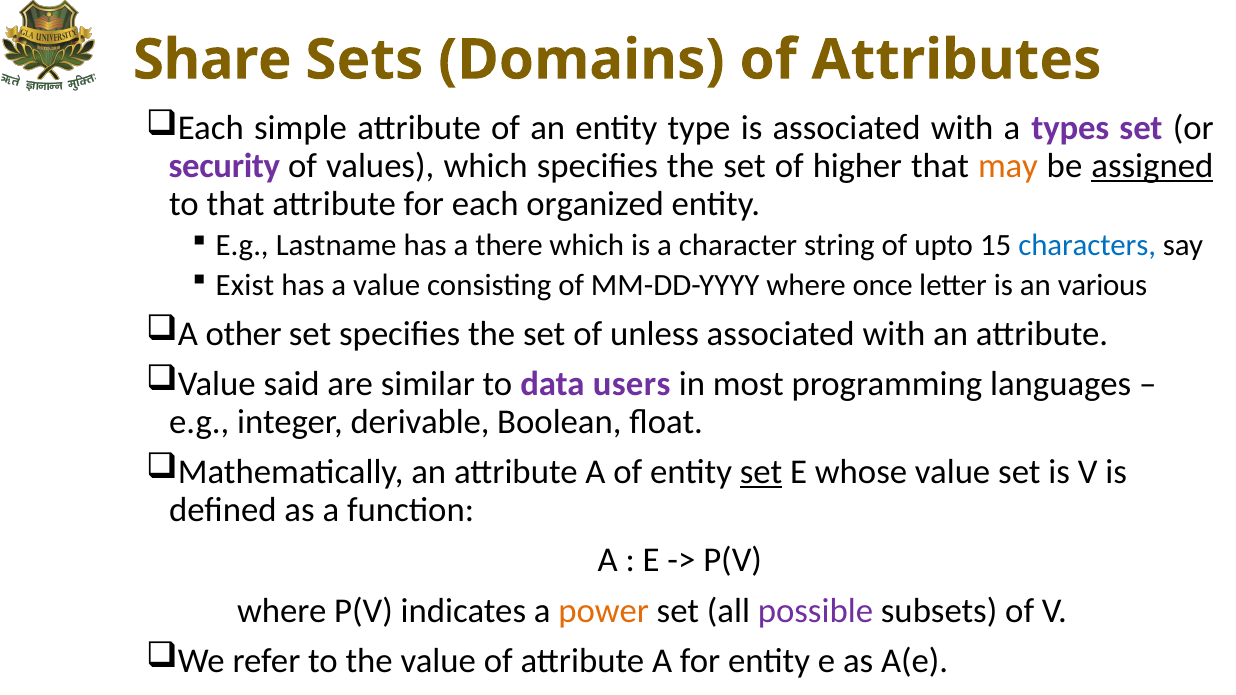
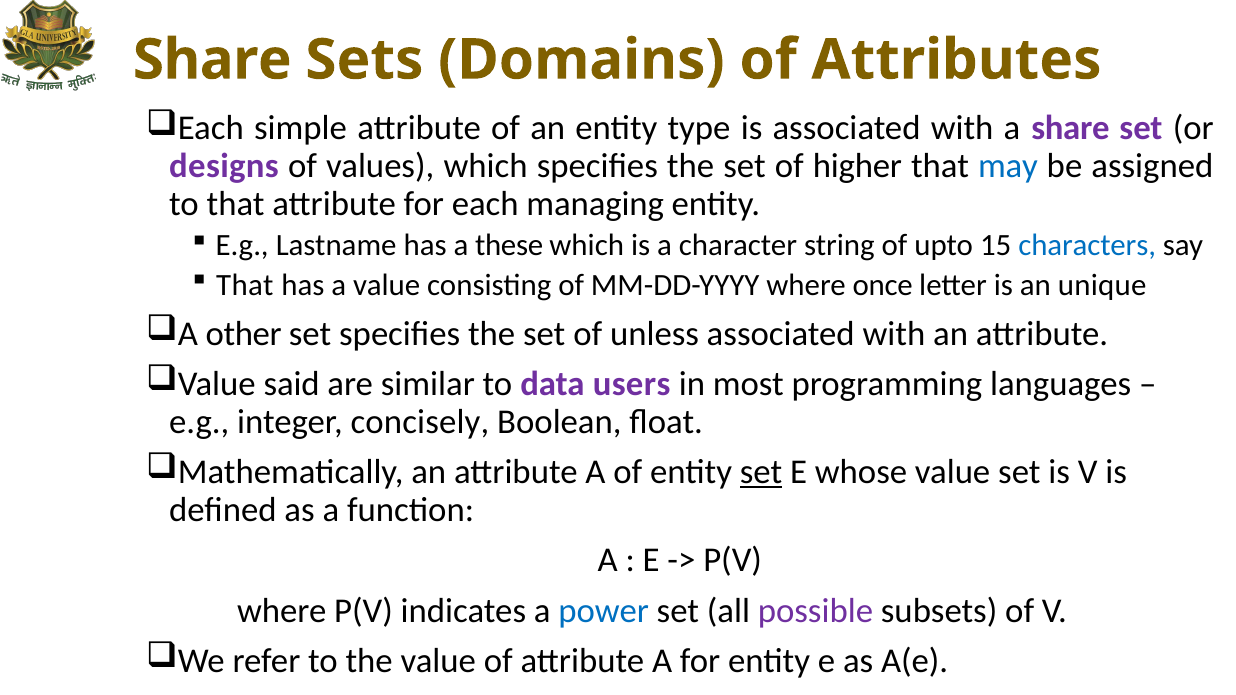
a types: types -> share (1070, 129)
security: security -> designs (224, 166)
may colour: orange -> blue (1008, 166)
assigned underline: present -> none (1152, 166)
organized: organized -> managing (595, 204)
there: there -> these (509, 246)
Exist: Exist -> That (245, 285)
various: various -> unique (1102, 285)
derivable: derivable -> concisely (420, 422)
power colour: orange -> blue (604, 611)
